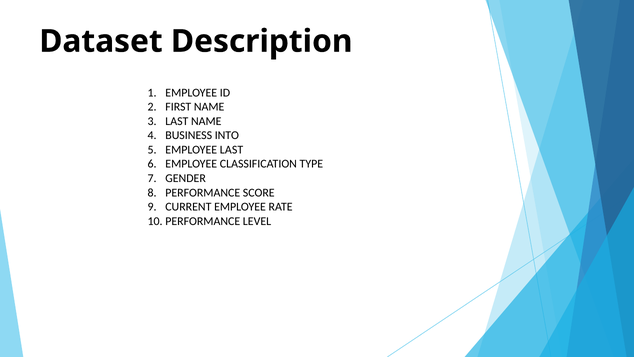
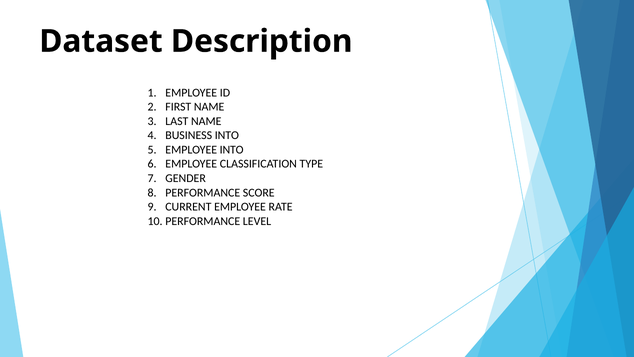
EMPLOYEE LAST: LAST -> INTO (232, 150)
